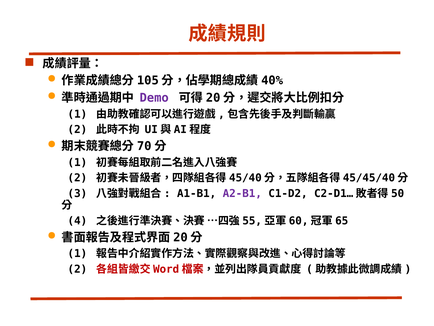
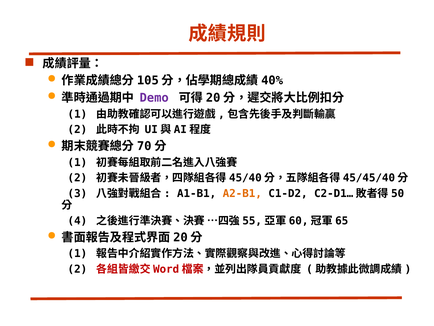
A2-B1 colour: purple -> orange (242, 193)
